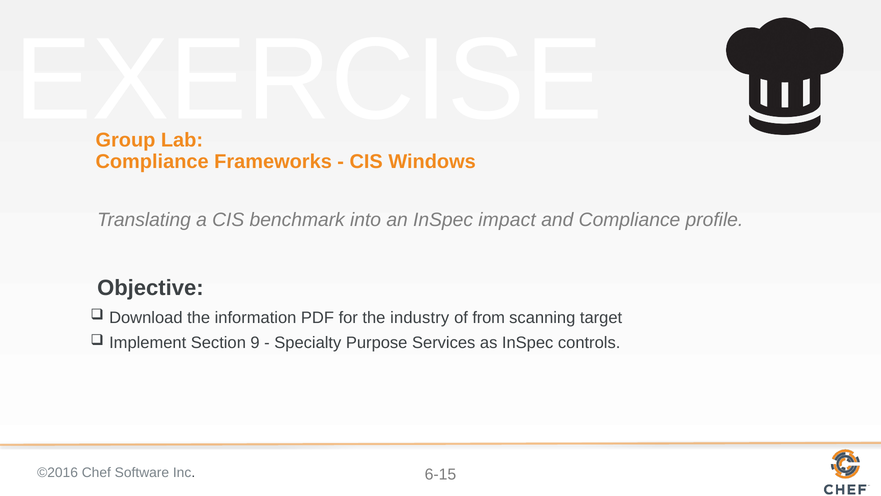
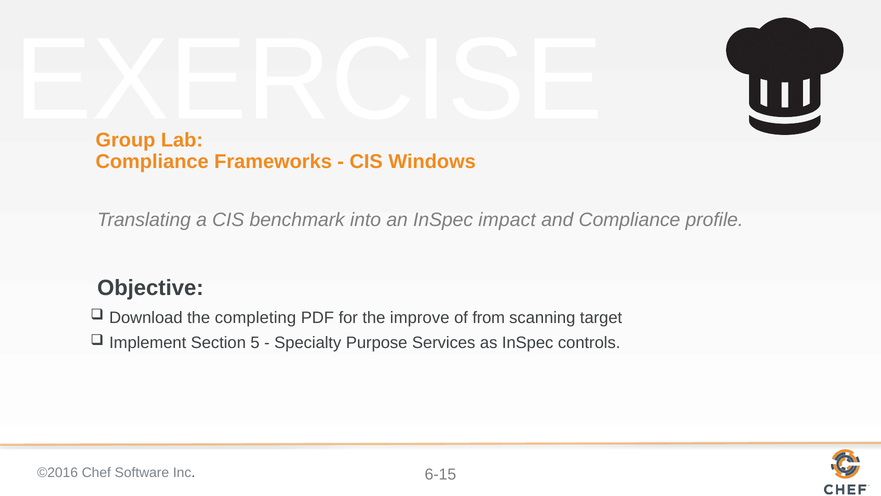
information: information -> completing (255, 317)
industry: industry -> improve (420, 317)
9: 9 -> 5 (255, 343)
